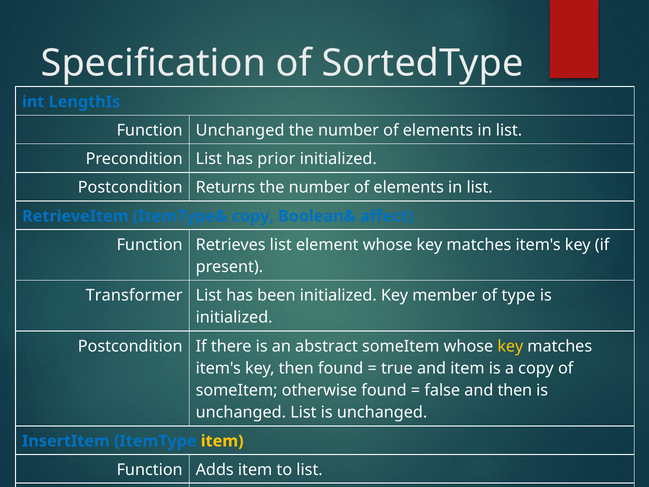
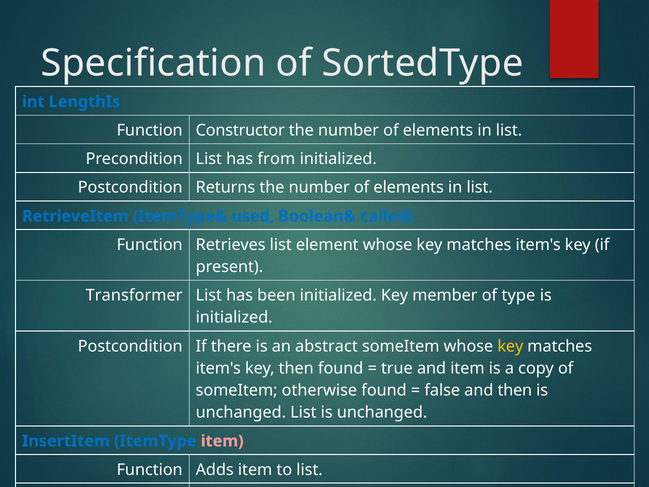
Function Unchanged: Unchanged -> Constructor (240, 130)
prior: prior -> from (276, 159)
ItemType& copy: copy -> used (253, 216)
affect: affect -> called (387, 216)
item colour: yellow -> pink (222, 441)
